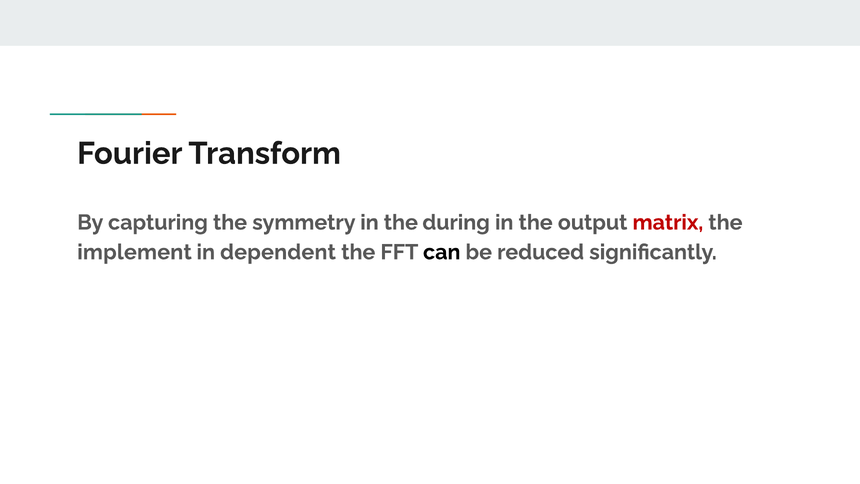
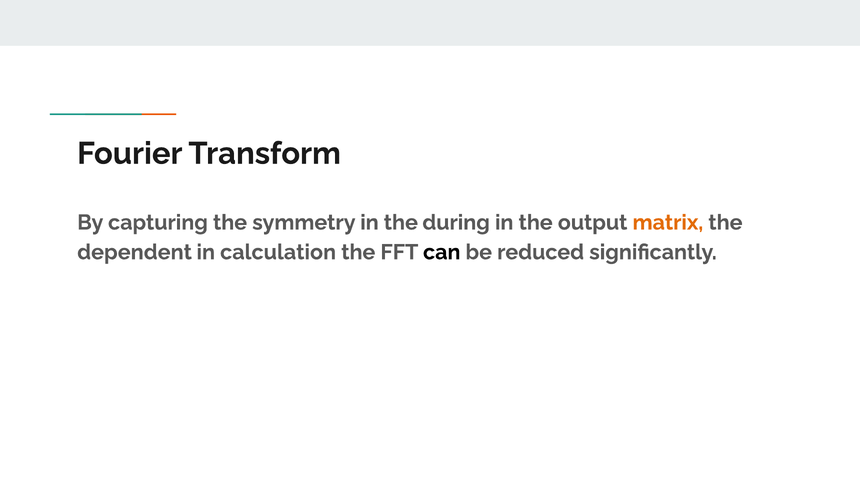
matrix colour: red -> orange (668, 222)
implement: implement -> dependent (135, 252)
dependent: dependent -> calculation (278, 252)
